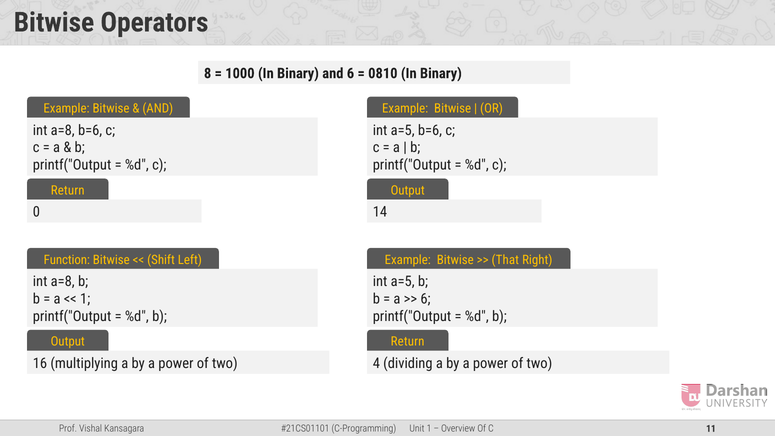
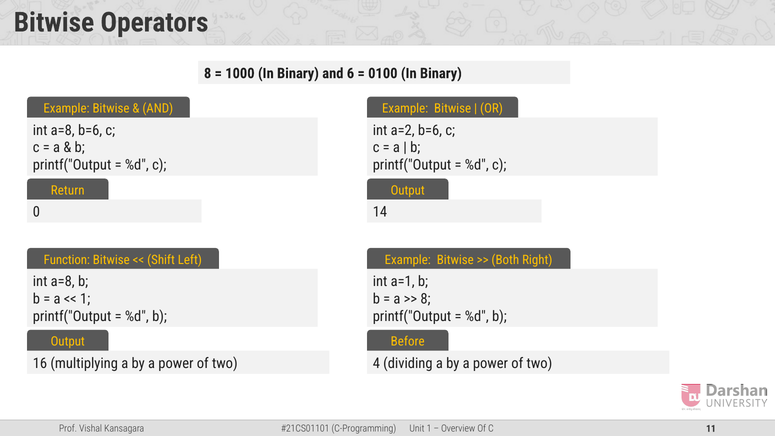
0810: 0810 -> 0100 (383, 73)
a=5: a=5 -> a=2 (403, 130)
That: That -> Both (505, 260)
a=5: a=5 -> a=1 (403, 281)
6: 6 -> 8 (426, 299)
Return: Return -> Before (408, 342)
